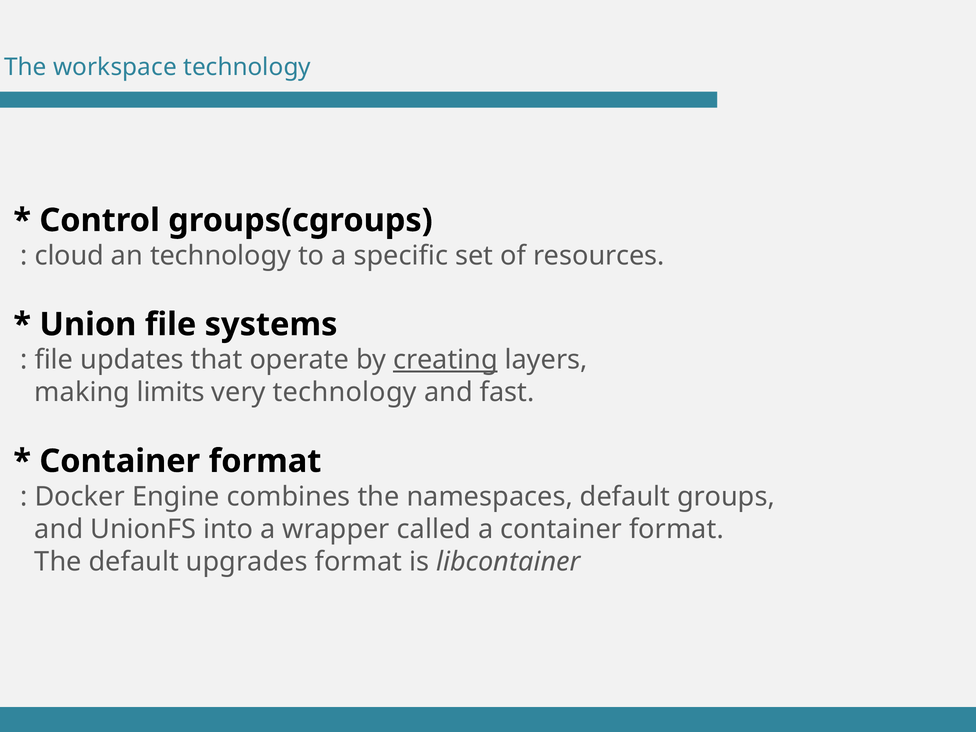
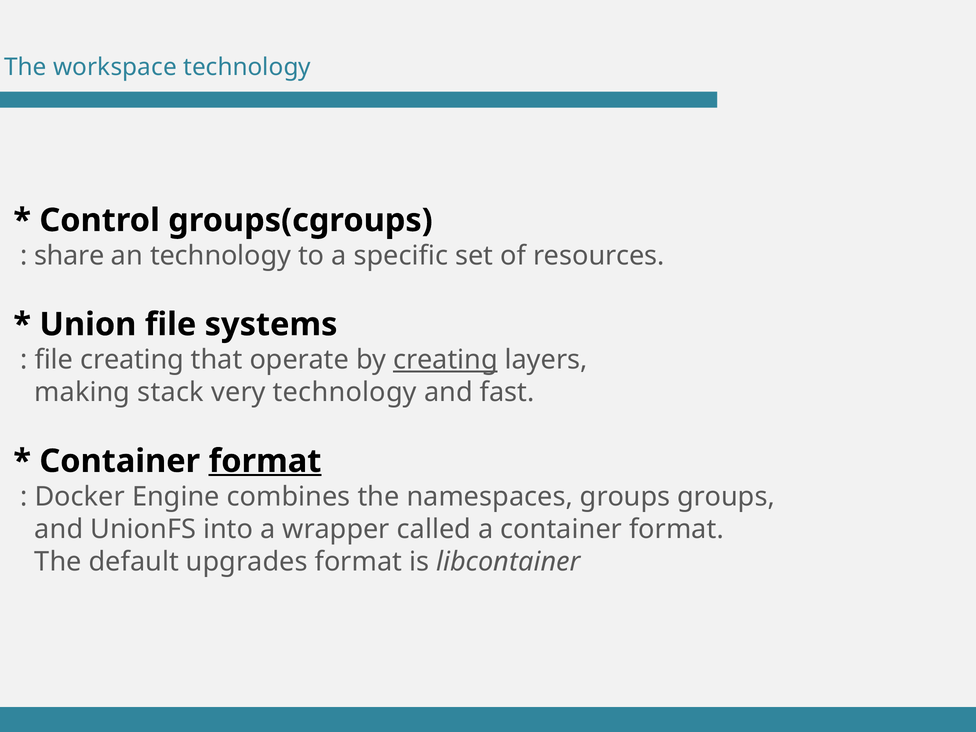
cloud: cloud -> share (69, 256)
file updates: updates -> creating (132, 360)
limits: limits -> stack (171, 392)
format underline: none -> present (265, 461)
namespaces default: default -> groups (625, 497)
